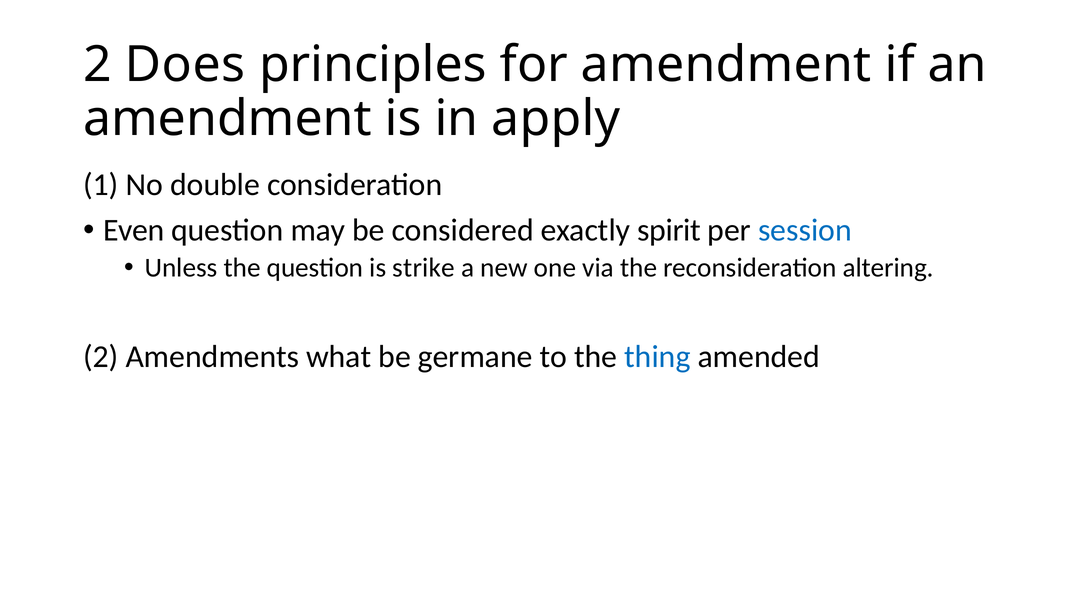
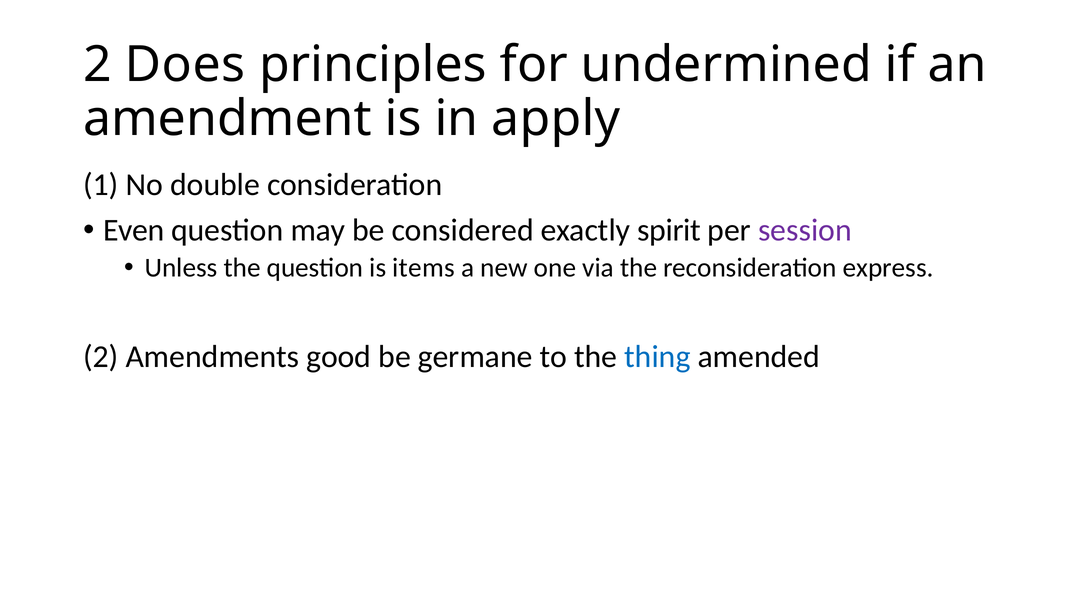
for amendment: amendment -> undermined (726, 65)
session colour: blue -> purple (805, 230)
strike: strike -> items (424, 268)
altering: altering -> express (888, 268)
what: what -> good (339, 357)
